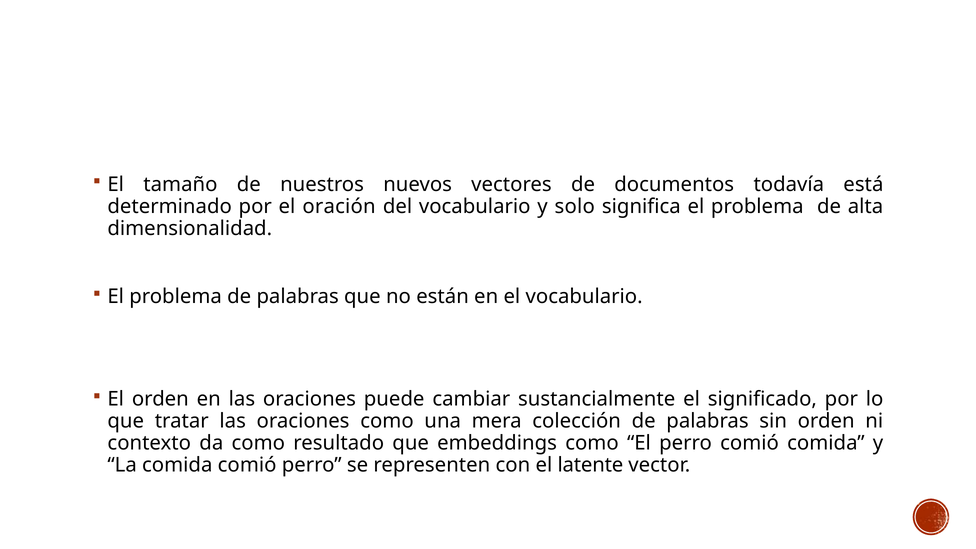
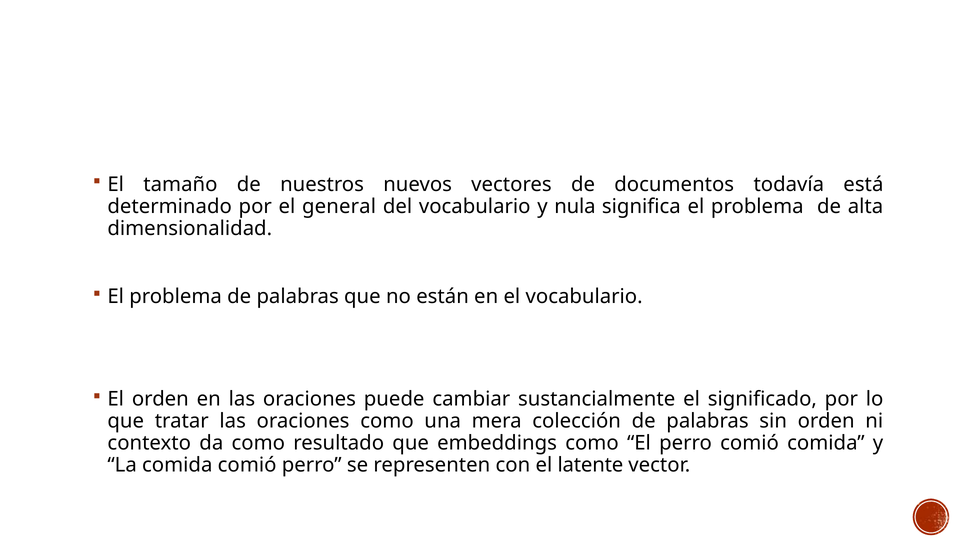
oración: oración -> general (339, 206)
solo: solo -> nula (575, 206)
